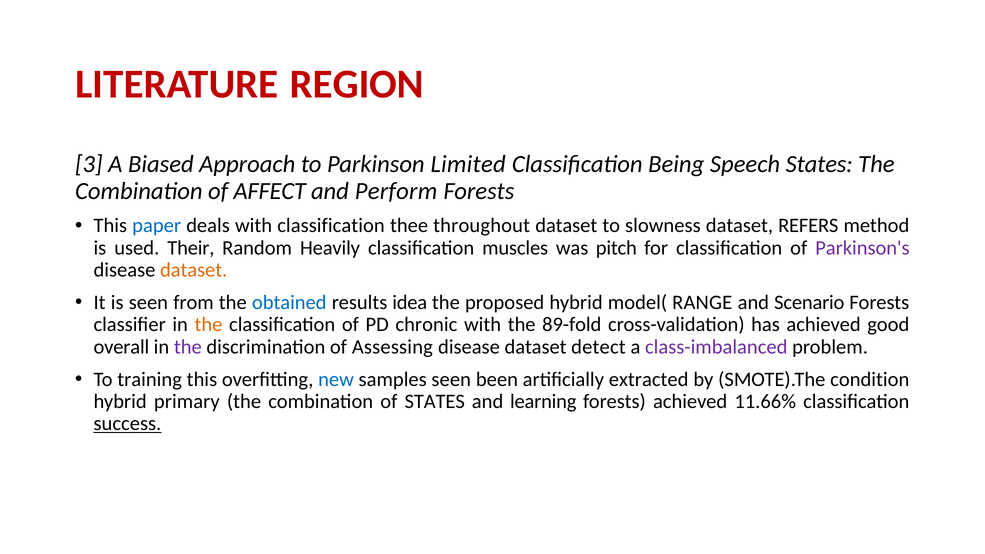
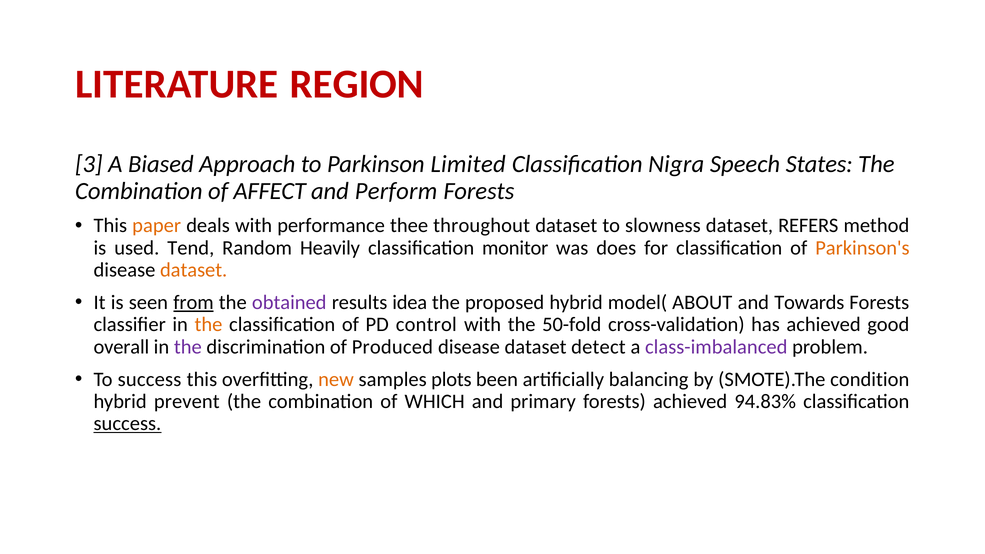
Being: Being -> Nigra (676, 164)
paper colour: blue -> orange (157, 226)
with classification: classification -> performance (331, 226)
Their: Their -> Tend (191, 248)
muscles: muscles -> monitor (515, 248)
pitch: pitch -> does (616, 248)
Parkinson's colour: purple -> orange (862, 248)
from underline: none -> present (193, 302)
obtained colour: blue -> purple (289, 302)
RANGE: RANGE -> ABOUT (702, 302)
Scenario: Scenario -> Towards (809, 302)
chronic: chronic -> control (426, 325)
89-fold: 89-fold -> 50-fold (572, 325)
Assessing: Assessing -> Produced (392, 347)
To training: training -> success (150, 379)
new colour: blue -> orange (336, 379)
samples seen: seen -> plots (451, 379)
extracted: extracted -> balancing (649, 379)
primary: primary -> prevent (187, 401)
of STATES: STATES -> WHICH (435, 401)
learning: learning -> primary (543, 401)
11.66%: 11.66% -> 94.83% (765, 401)
